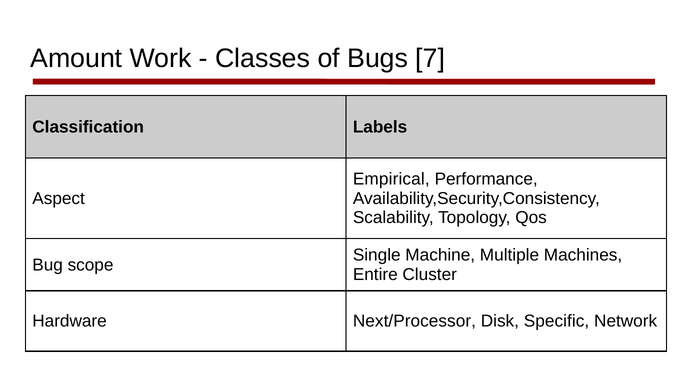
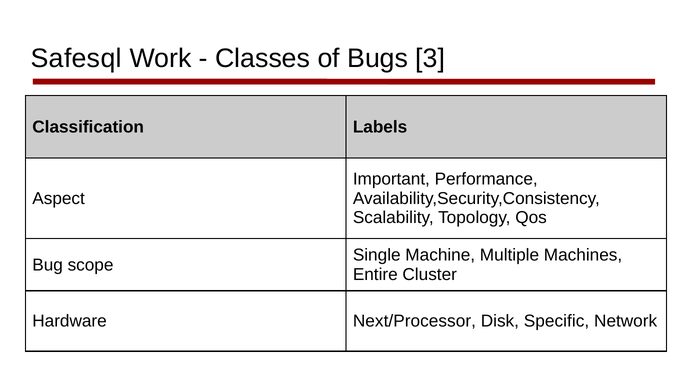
Amount: Amount -> Safesql (76, 58)
7: 7 -> 3 (430, 58)
Empirical: Empirical -> Important (391, 179)
